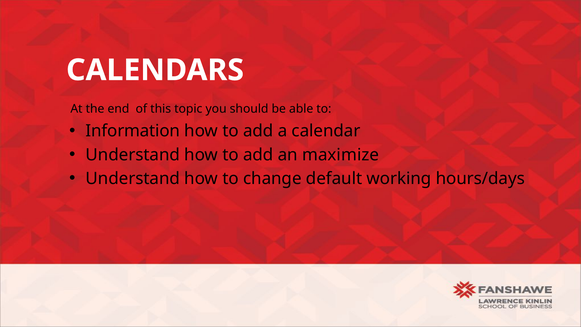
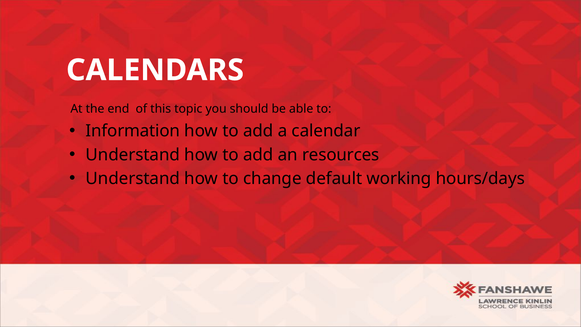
maximize: maximize -> resources (341, 155)
